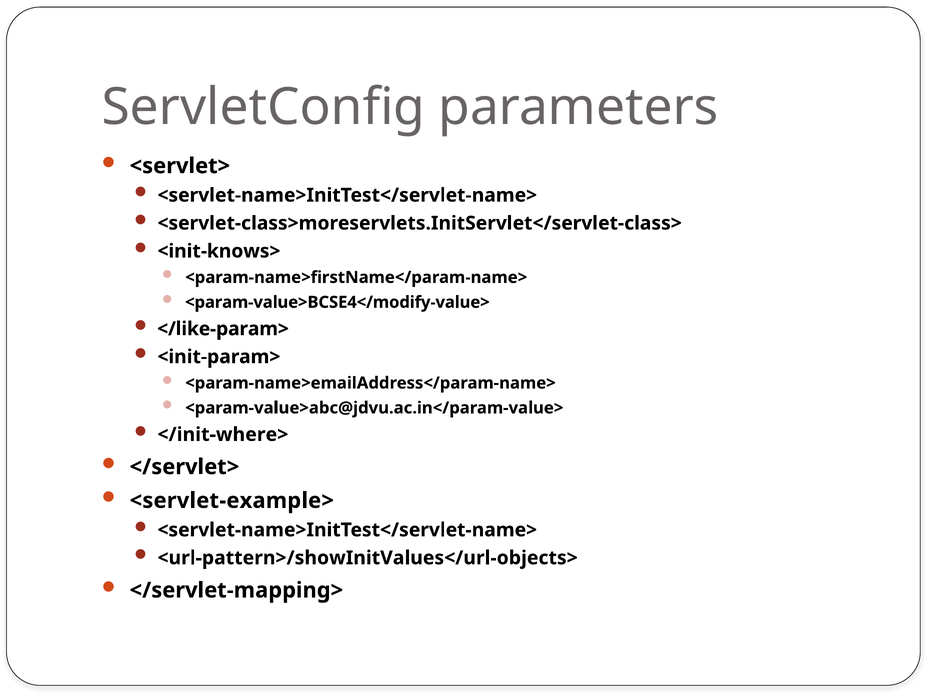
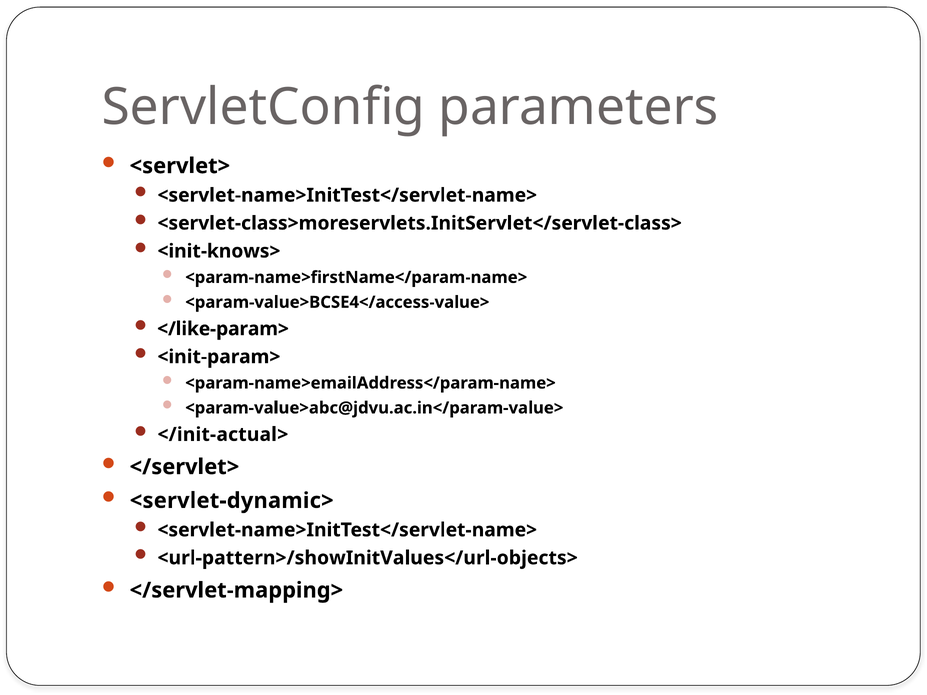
<param-value>BCSE4</modify-value>: <param-value>BCSE4</modify-value> -> <param-value>BCSE4</access-value> (337, 302)
</init-where>: </init-where> -> </init-actual> (223, 435)
<servlet-example>: <servlet-example> -> <servlet-dynamic> (232, 501)
